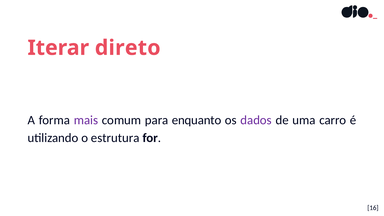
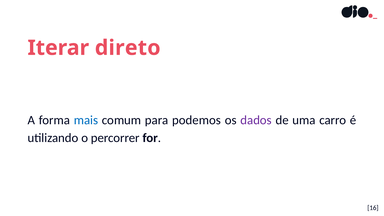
mais colour: purple -> blue (86, 120)
enquanto: enquanto -> podemos (196, 120)
estrutura: estrutura -> percorrer (115, 138)
